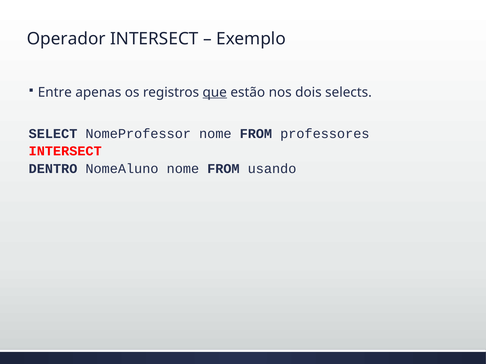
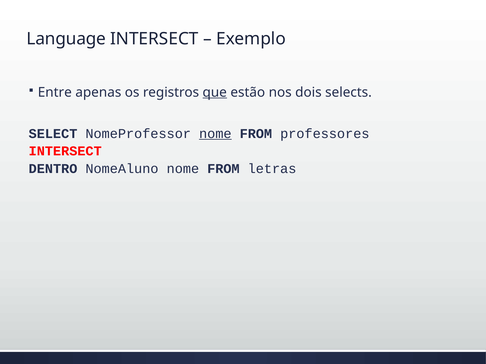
Operador: Operador -> Language (66, 39)
nome underline: none -> present (215, 134)
usando: usando -> letras (272, 169)
